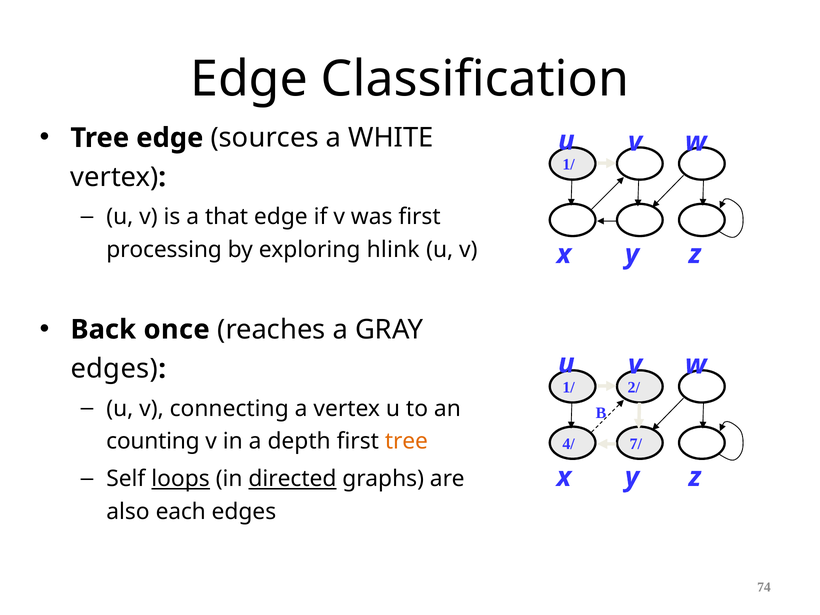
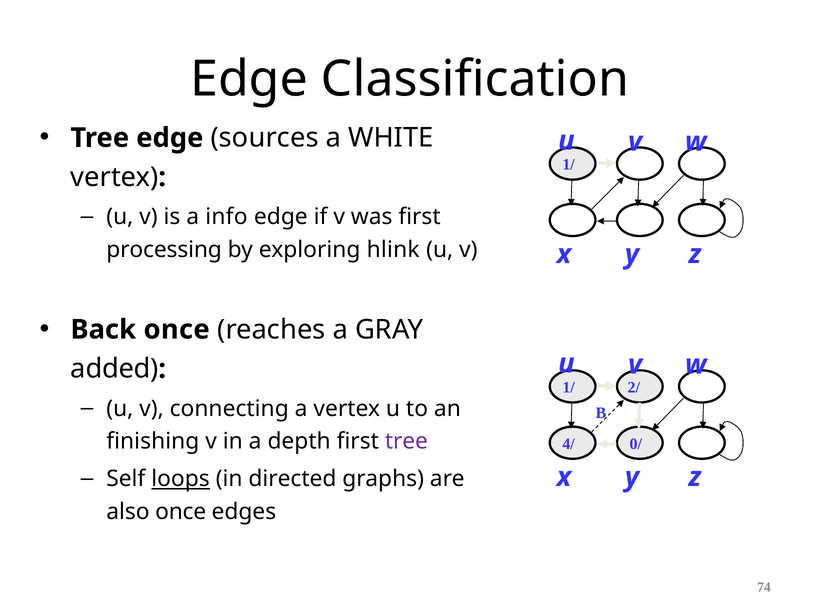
that: that -> info (226, 217)
edges: edges -> added (115, 369)
counting: counting -> finishing (153, 441)
tree colour: orange -> purple (406, 441)
7/: 7/ -> 0/ (636, 444)
directed underline: present -> none (292, 479)
also each: each -> once (181, 512)
